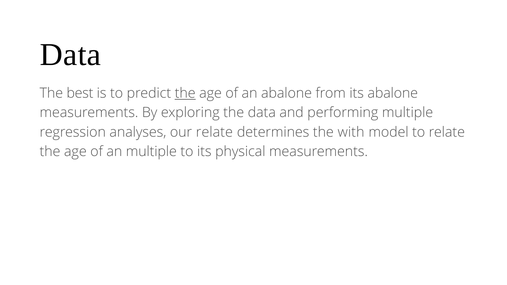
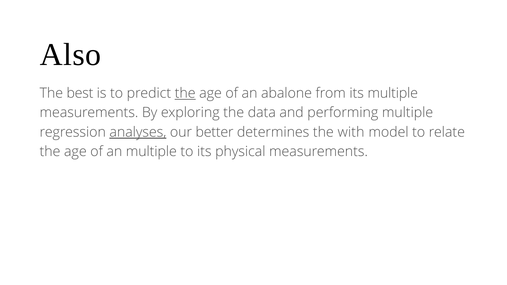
Data: Data -> Also (70, 55)
its abalone: abalone -> multiple (393, 93)
analyses underline: none -> present (138, 132)
our relate: relate -> better (215, 132)
